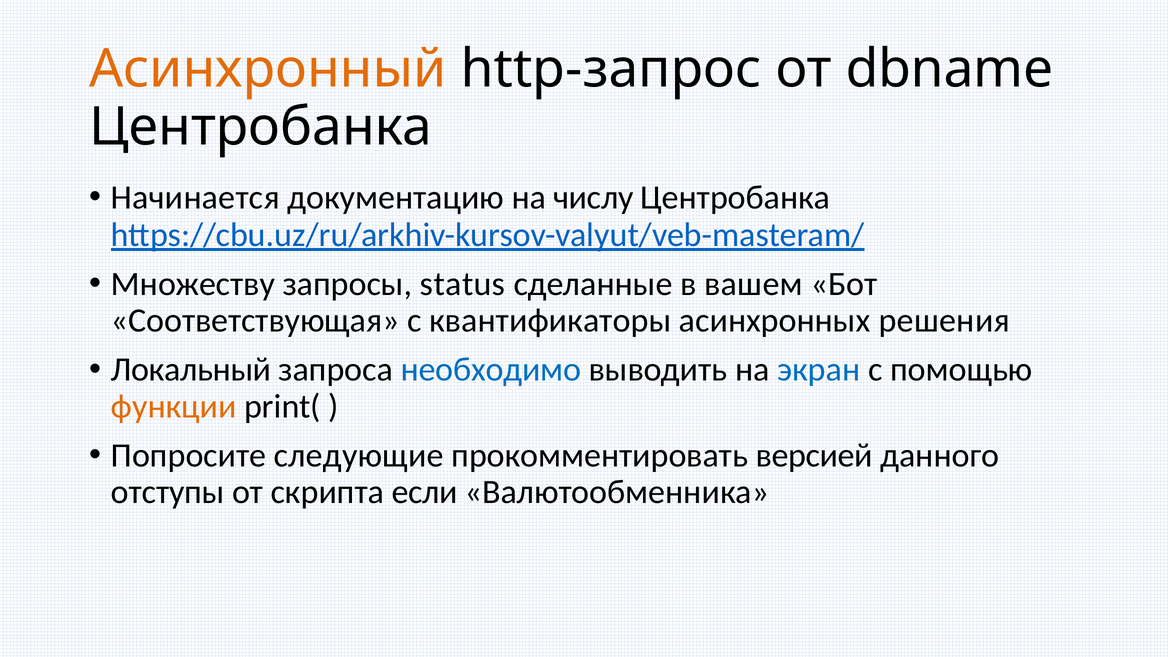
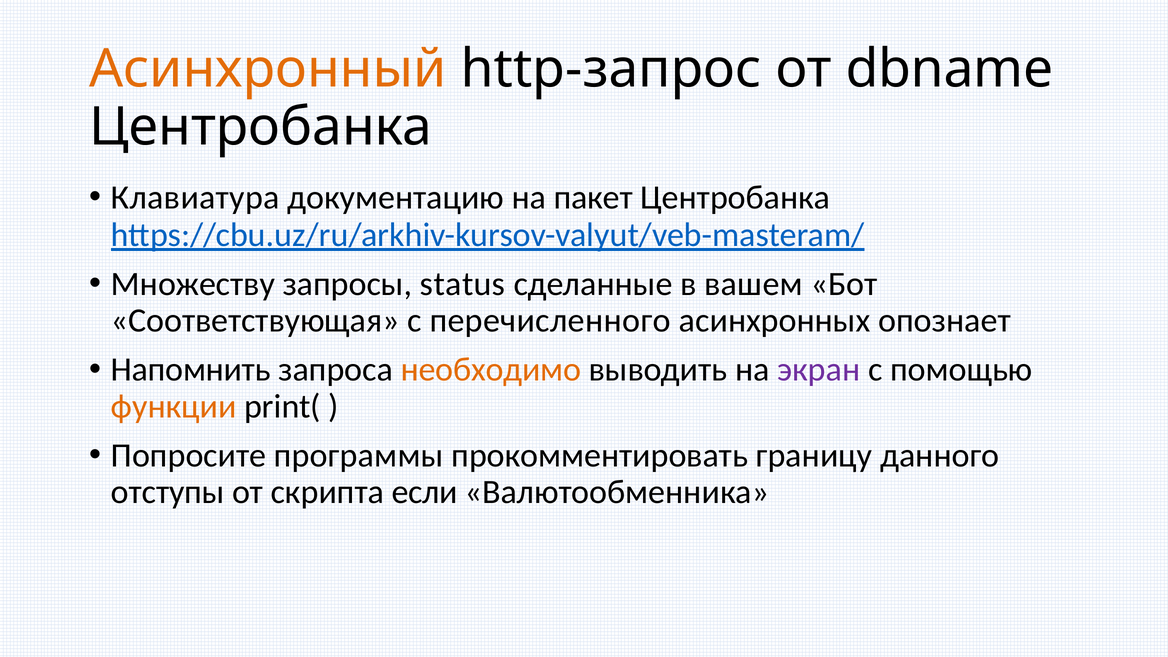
Начинается: Начинается -> Клавиатура (195, 197)
числу: числу -> пакет (593, 197)
квантификаторы: квантификаторы -> перечисленного (550, 321)
решения: решения -> опознает (944, 321)
Локальный: Локальный -> Напомнить (191, 370)
необходимо colour: blue -> orange (491, 370)
экран colour: blue -> purple (819, 370)
следующие: следующие -> программы (359, 455)
версией: версией -> границу (814, 455)
